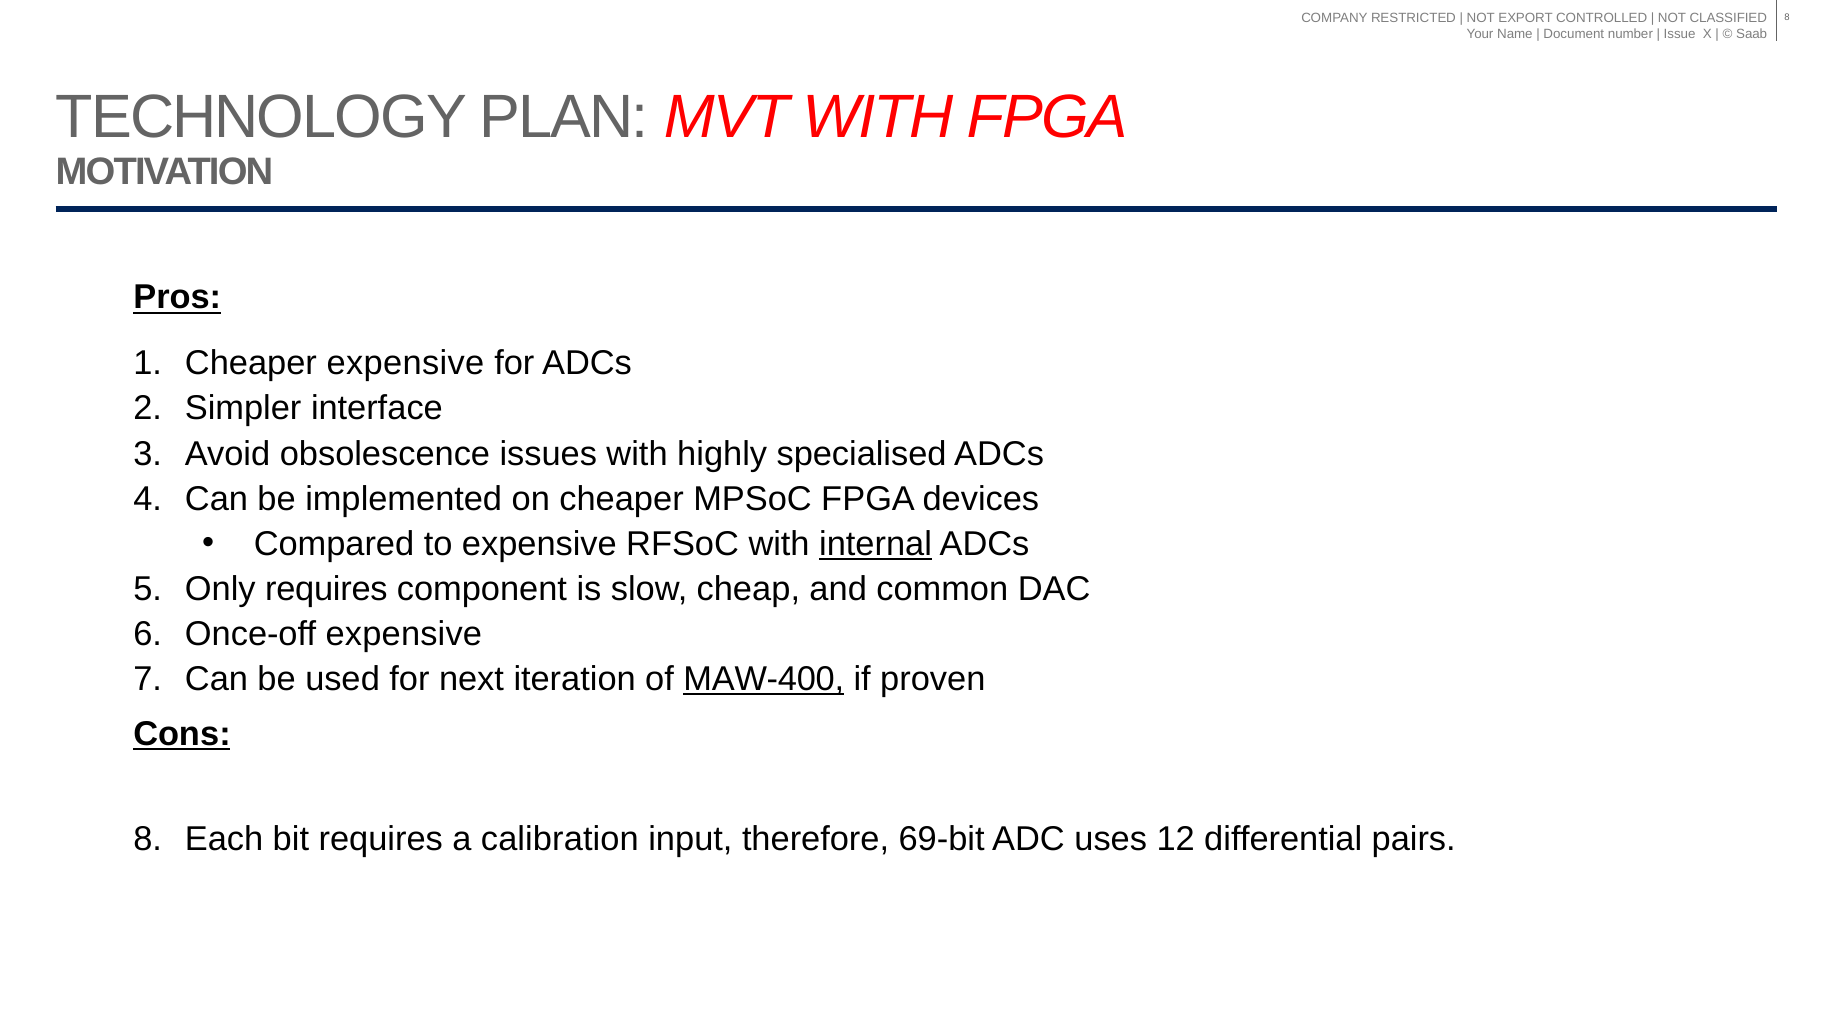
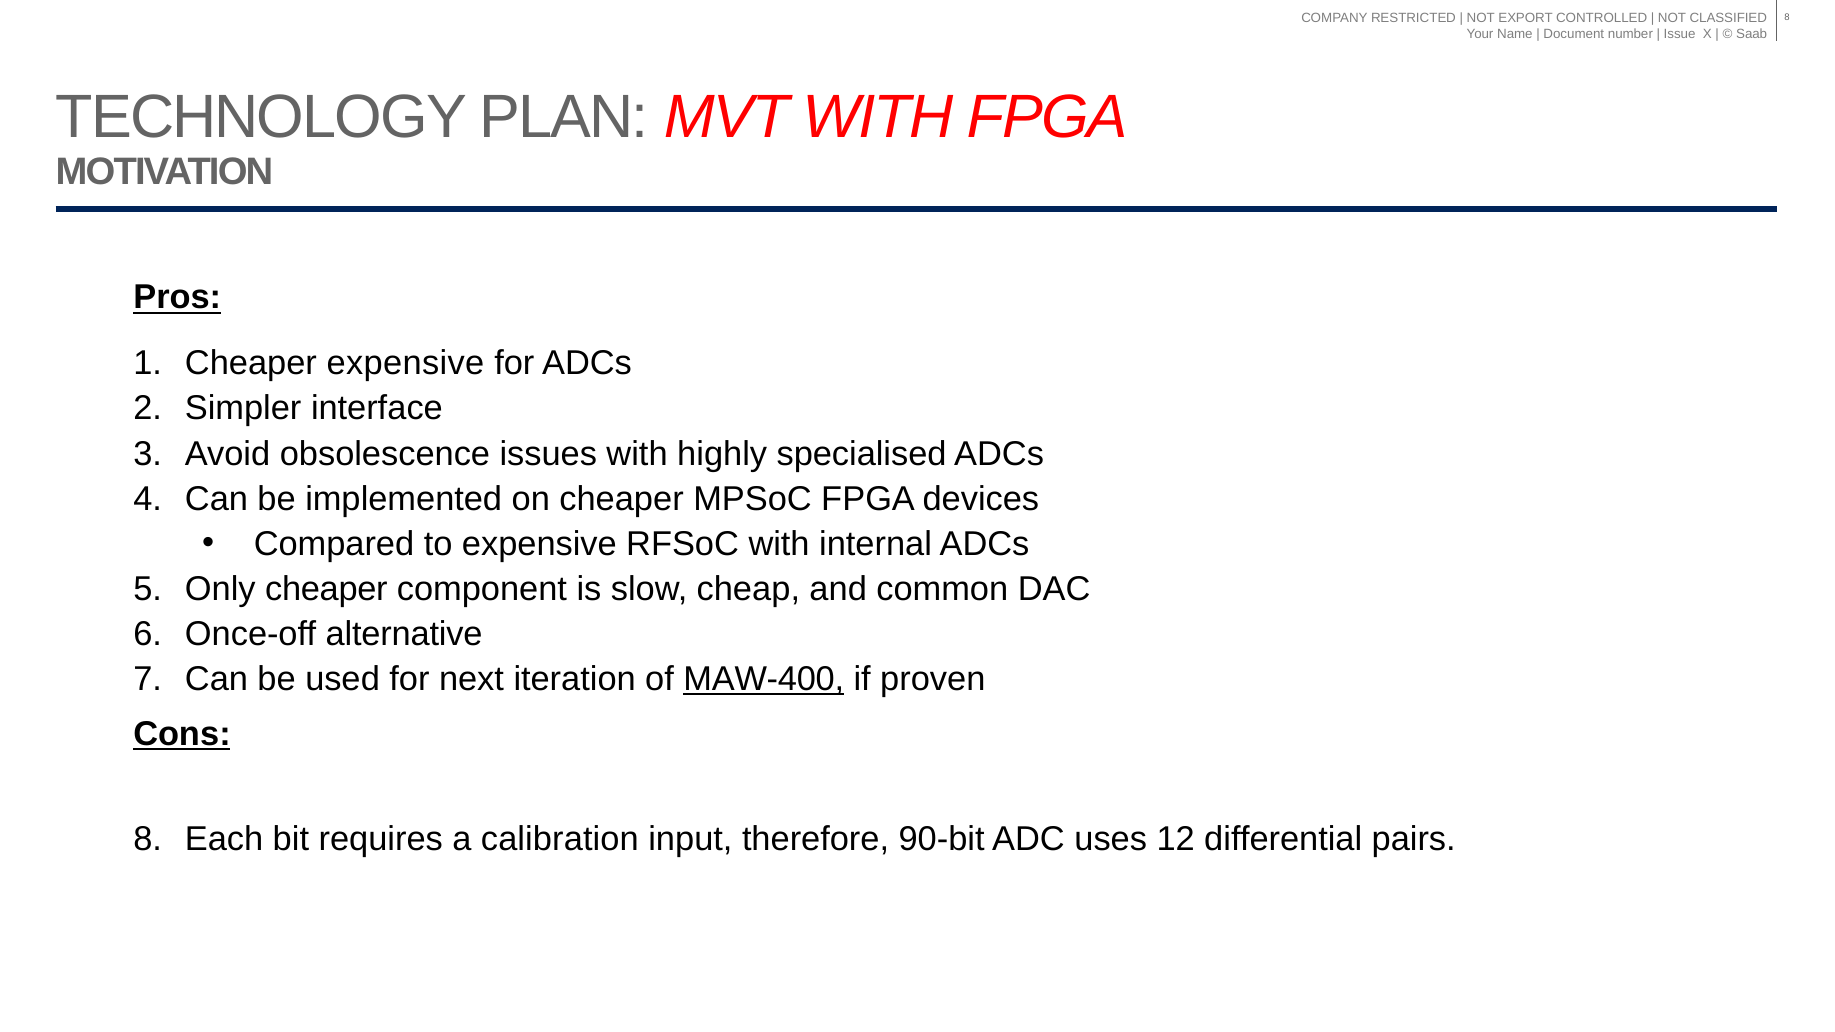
internal underline: present -> none (876, 544)
Only requires: requires -> cheaper (326, 589)
Once-off expensive: expensive -> alternative (404, 634)
69-bit: 69-bit -> 90-bit (942, 839)
